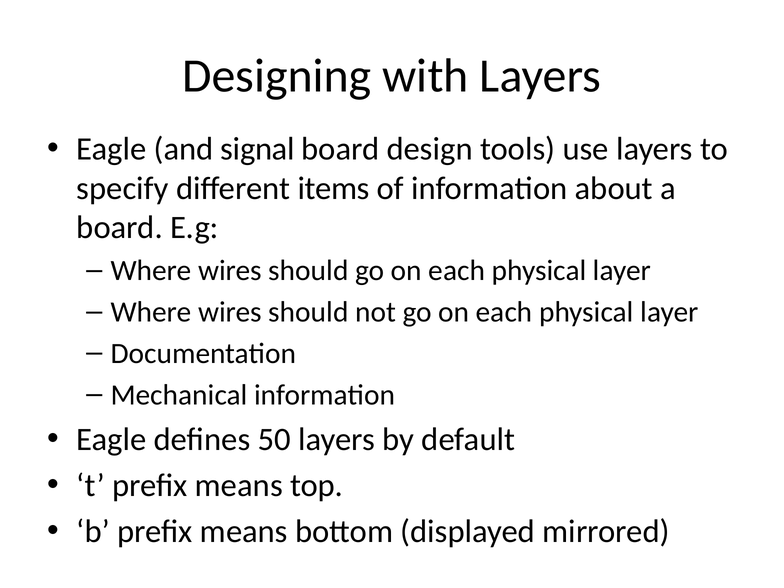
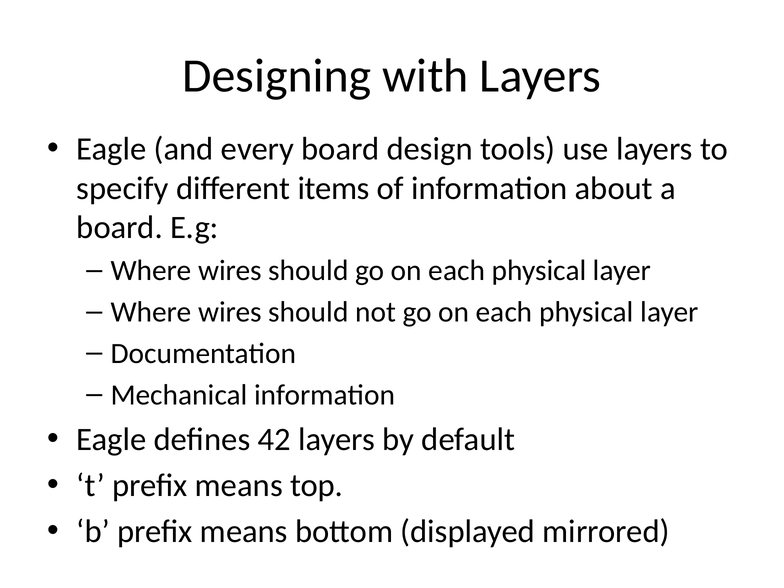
signal: signal -> every (257, 149)
50: 50 -> 42 (274, 439)
